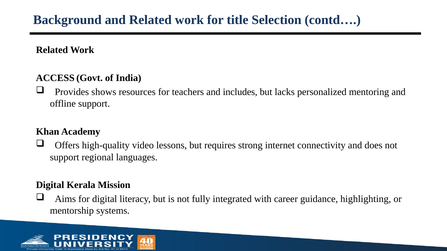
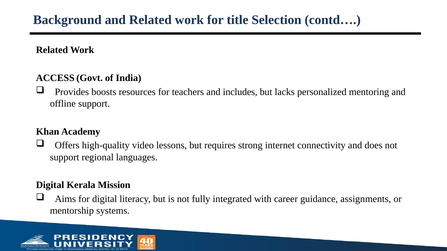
shows: shows -> boosts (104, 92)
highlighting: highlighting -> assignments (366, 199)
